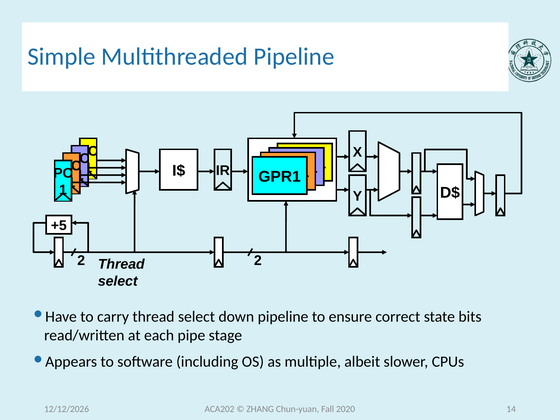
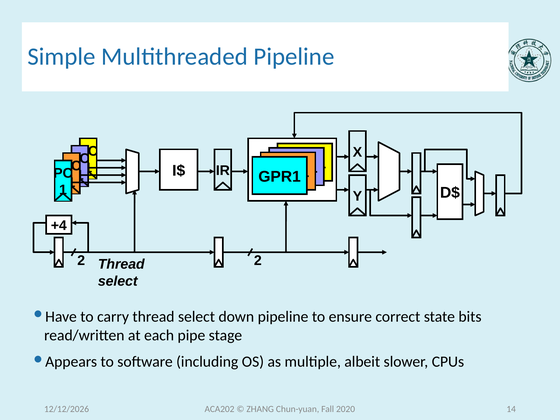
+5: +5 -> +4 (59, 226)
